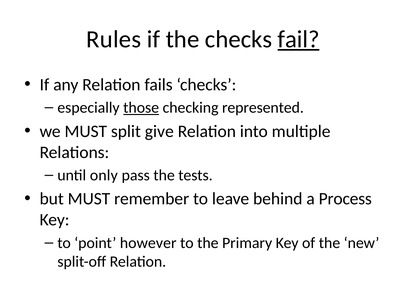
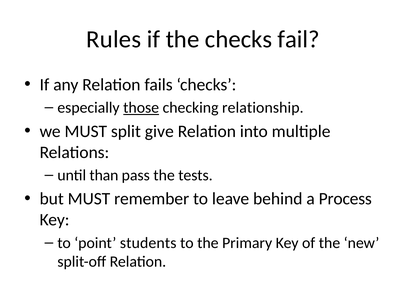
fail underline: present -> none (299, 39)
represented: represented -> relationship (263, 108)
only: only -> than (104, 176)
however: however -> students (148, 243)
